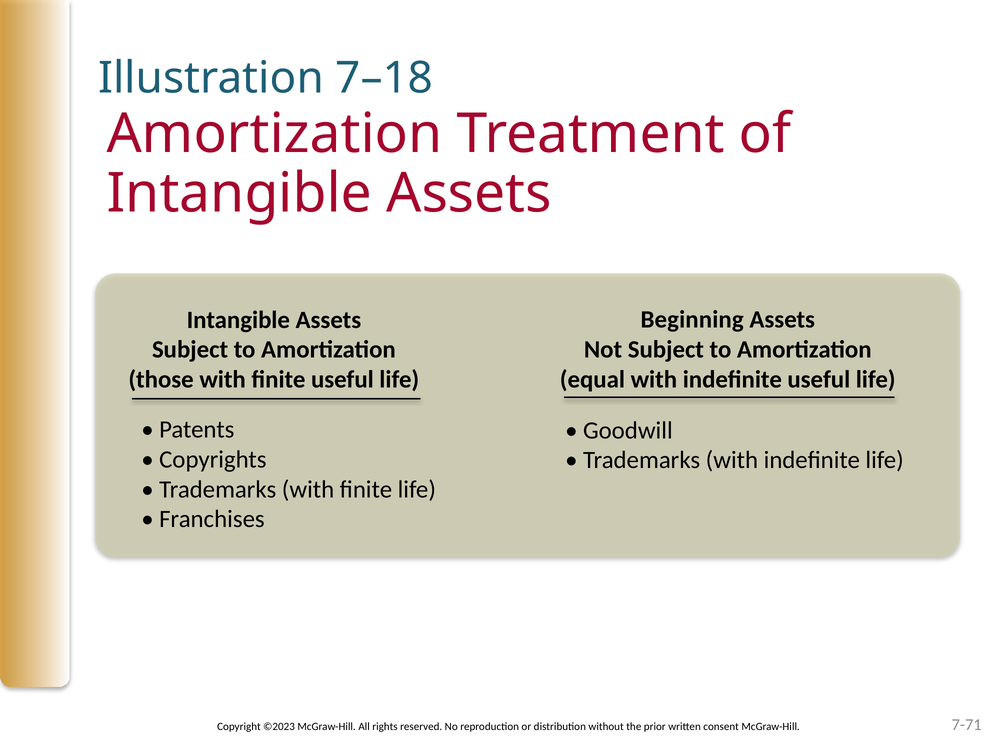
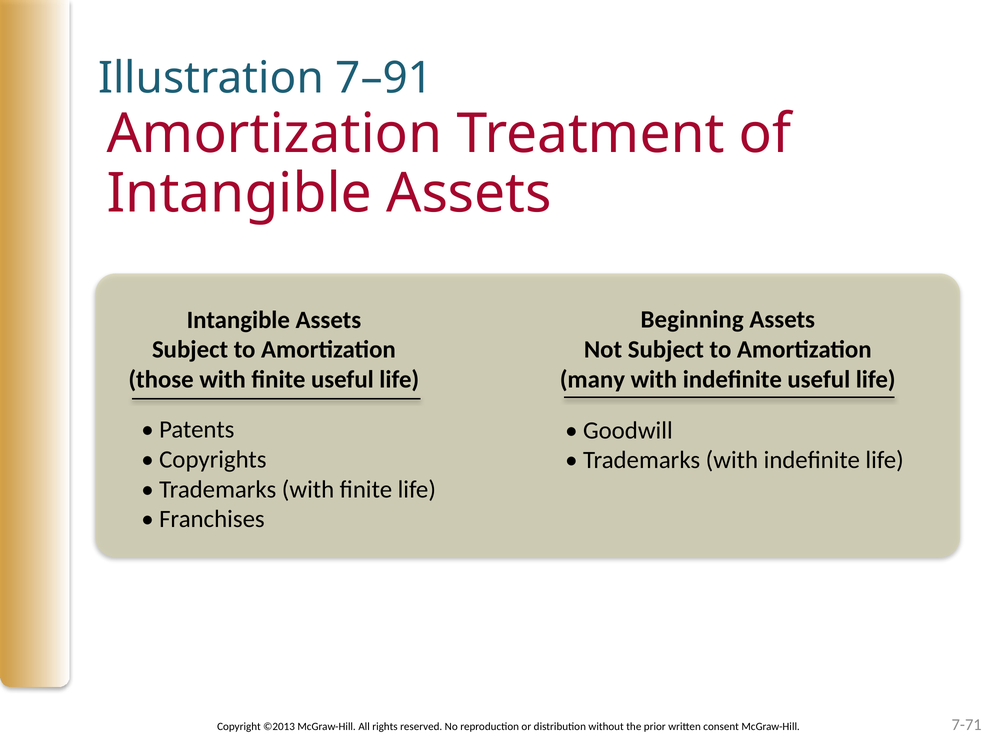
7–18: 7–18 -> 7–91 (384, 78)
equal: equal -> many (592, 379)
©2023: ©2023 -> ©2013 (279, 726)
